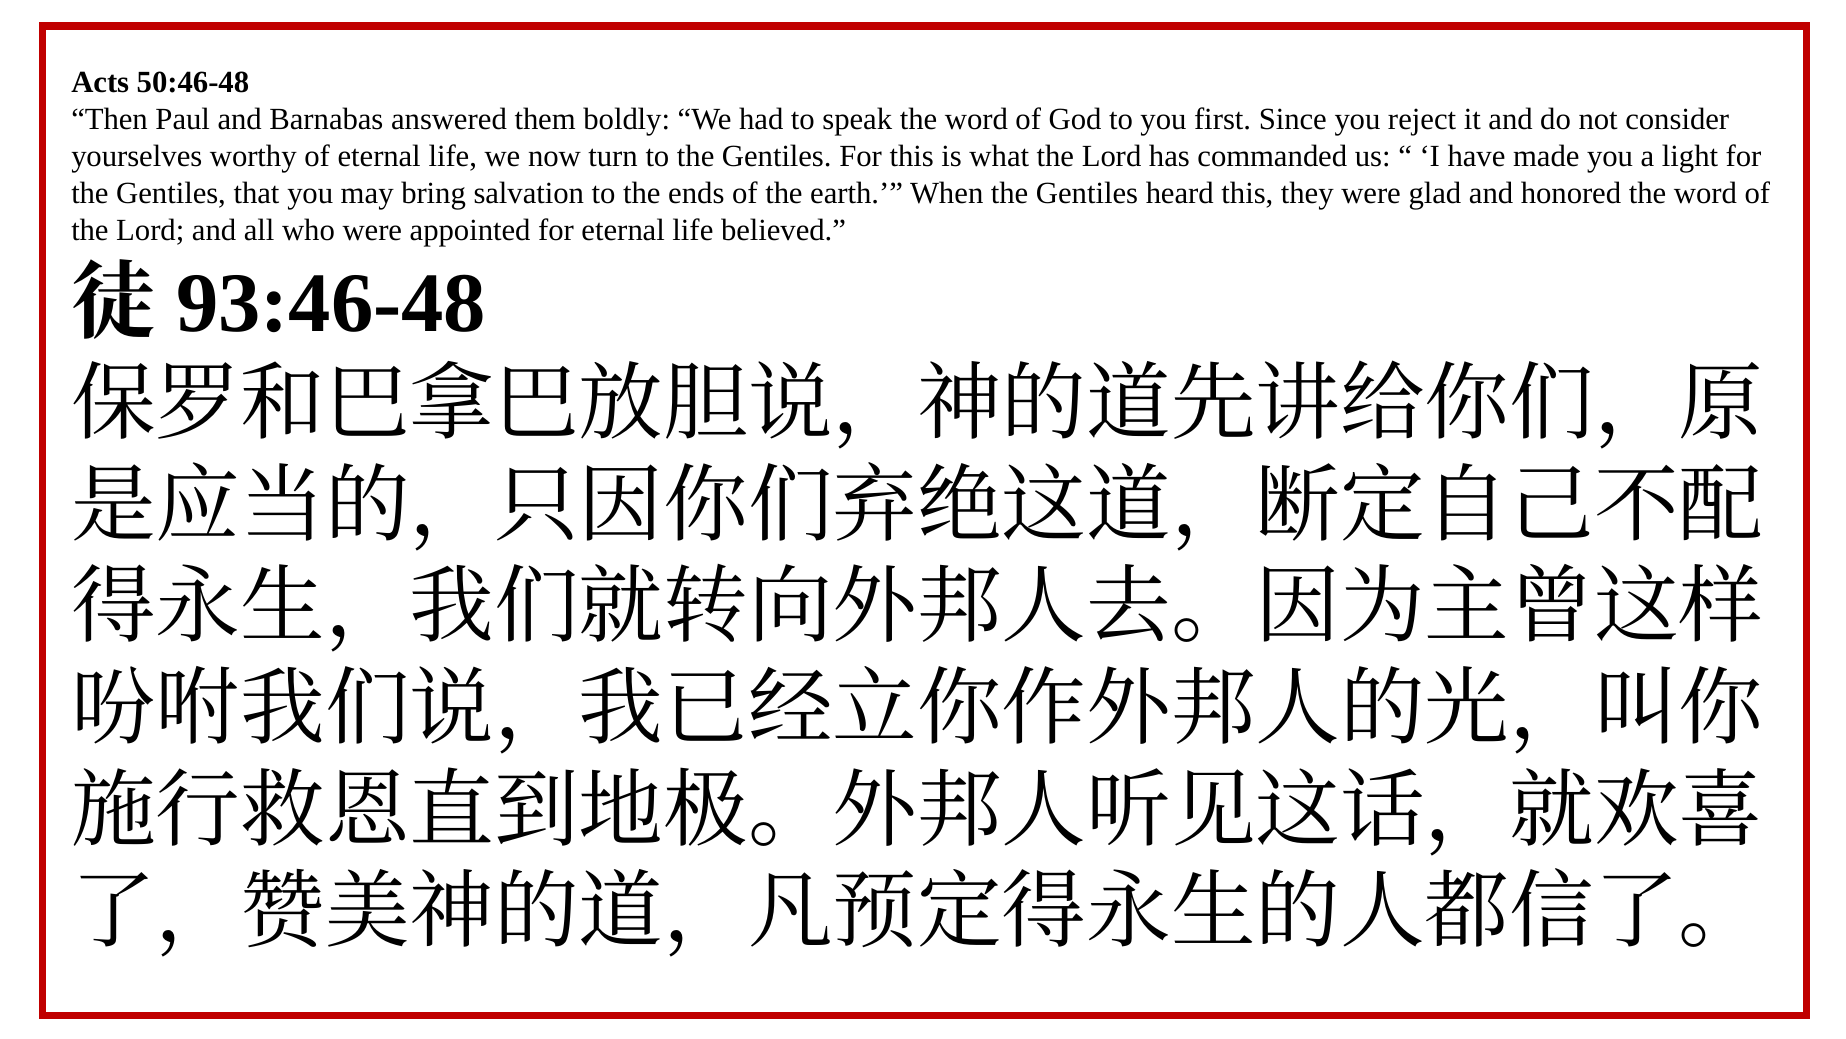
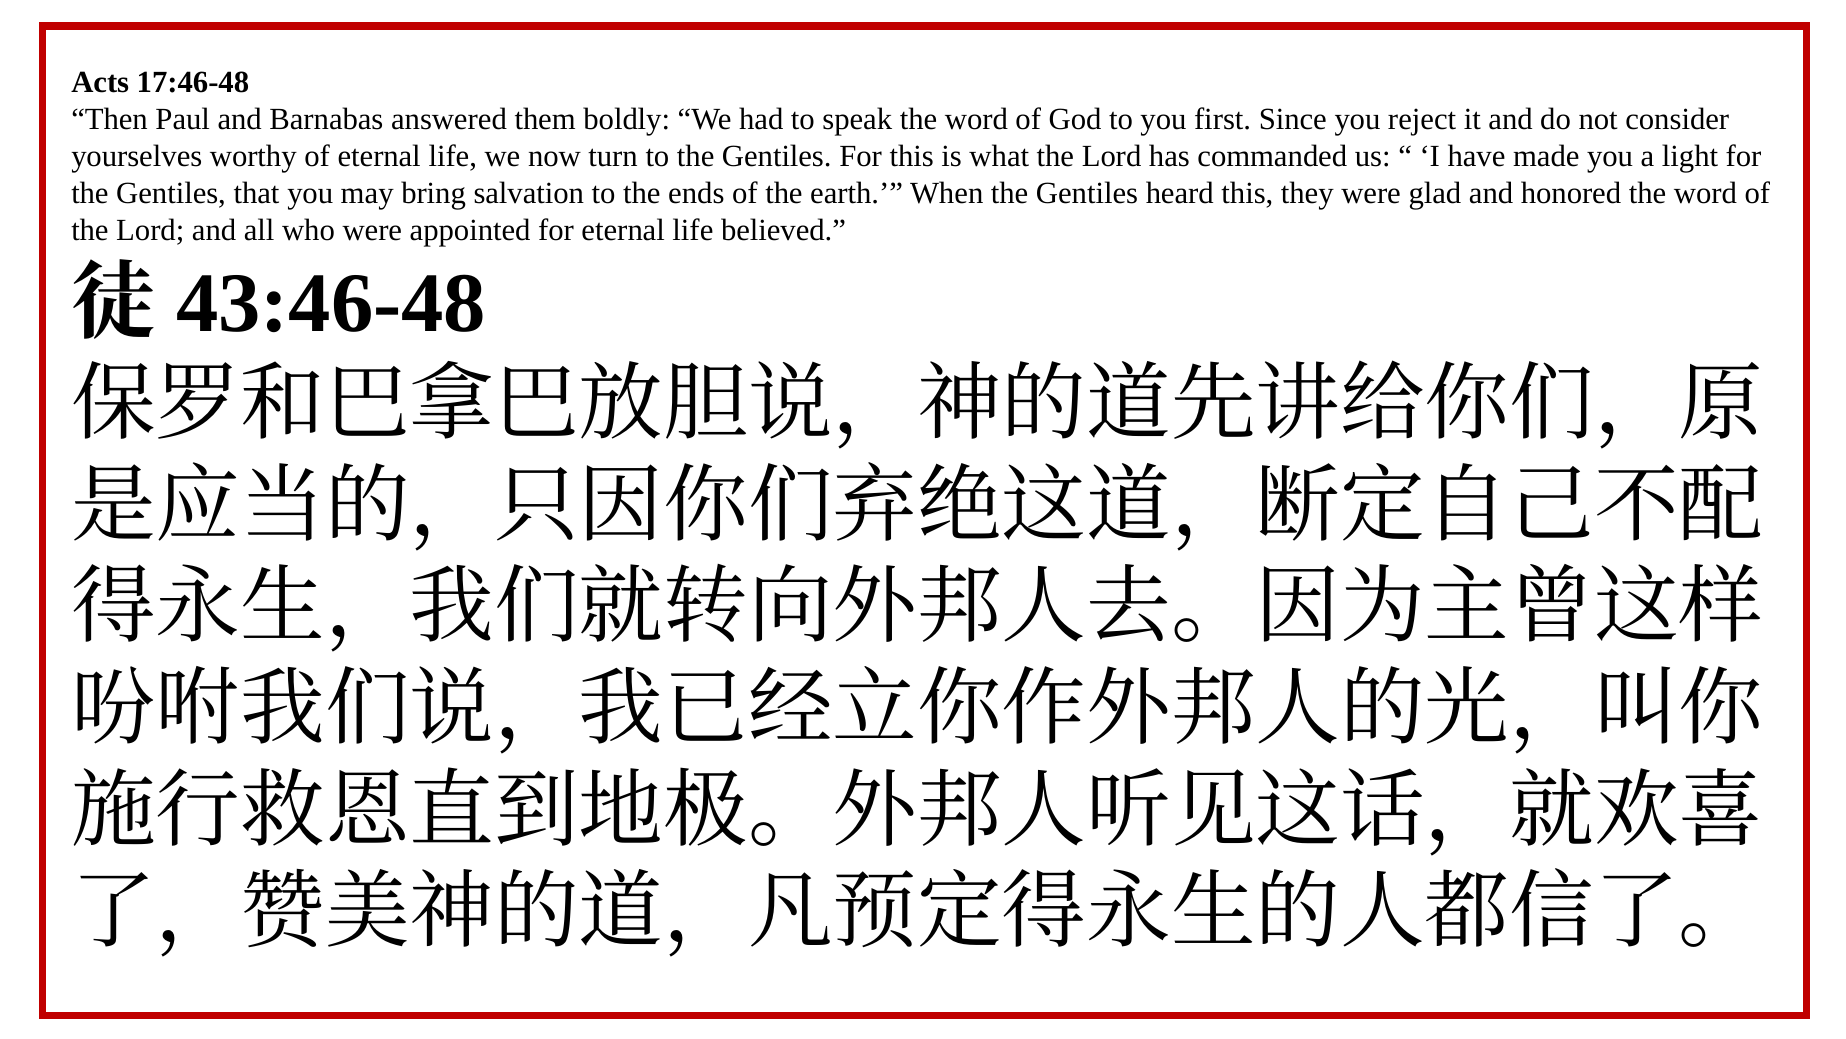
50:46-48: 50:46-48 -> 17:46-48 (193, 83)
93:46-48: 93:46-48 -> 43:46-48 (331, 303)
